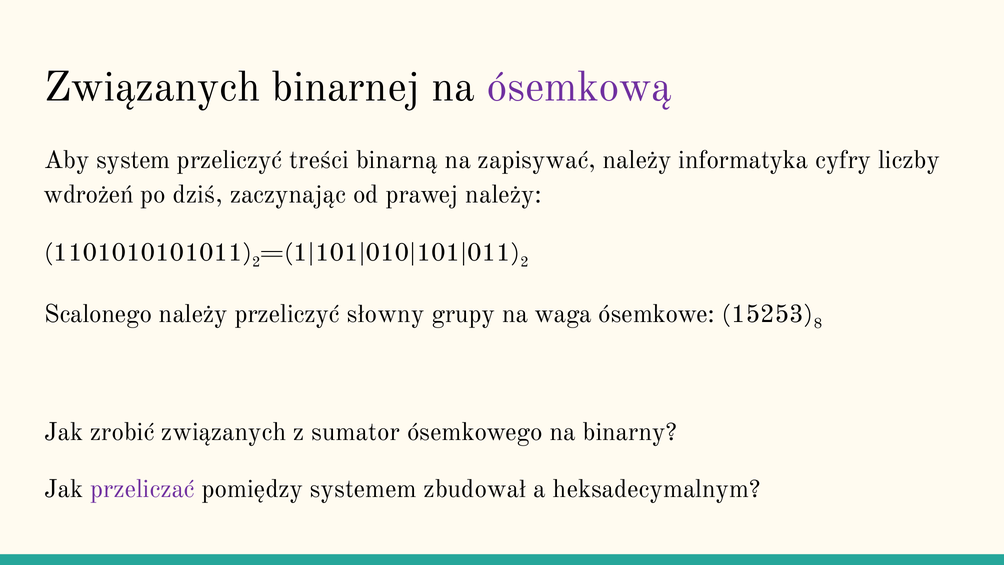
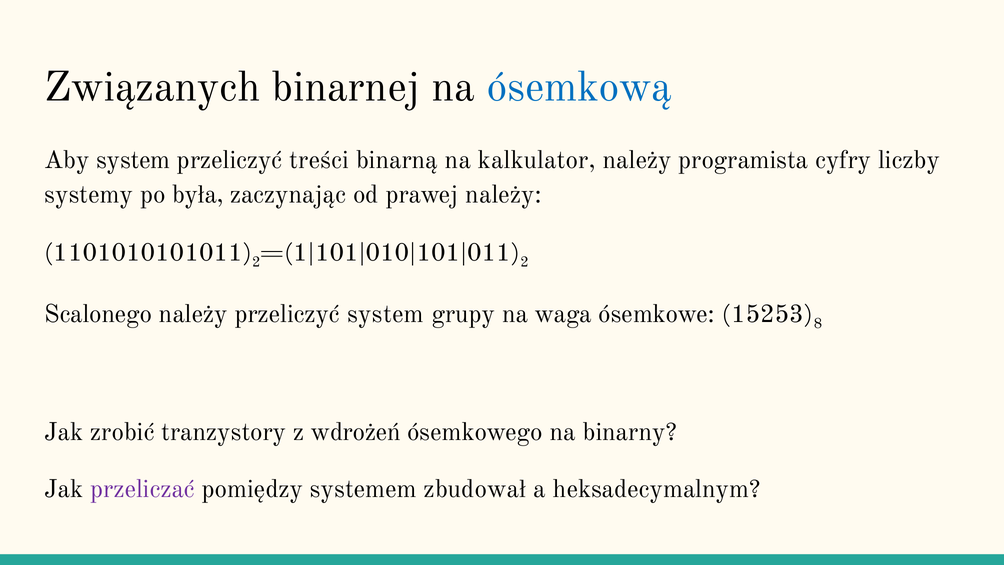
ósemkową colour: purple -> blue (579, 87)
zapisywać: zapisywać -> kalkulator (537, 160)
informatyka: informatyka -> programista (743, 160)
wdrożeń: wdrożeń -> systemy (89, 195)
dziś: dziś -> była (198, 195)
przeliczyć słowny: słowny -> system (386, 314)
zrobić związanych: związanych -> tranzystory (224, 432)
sumator: sumator -> wdrożeń (356, 432)
